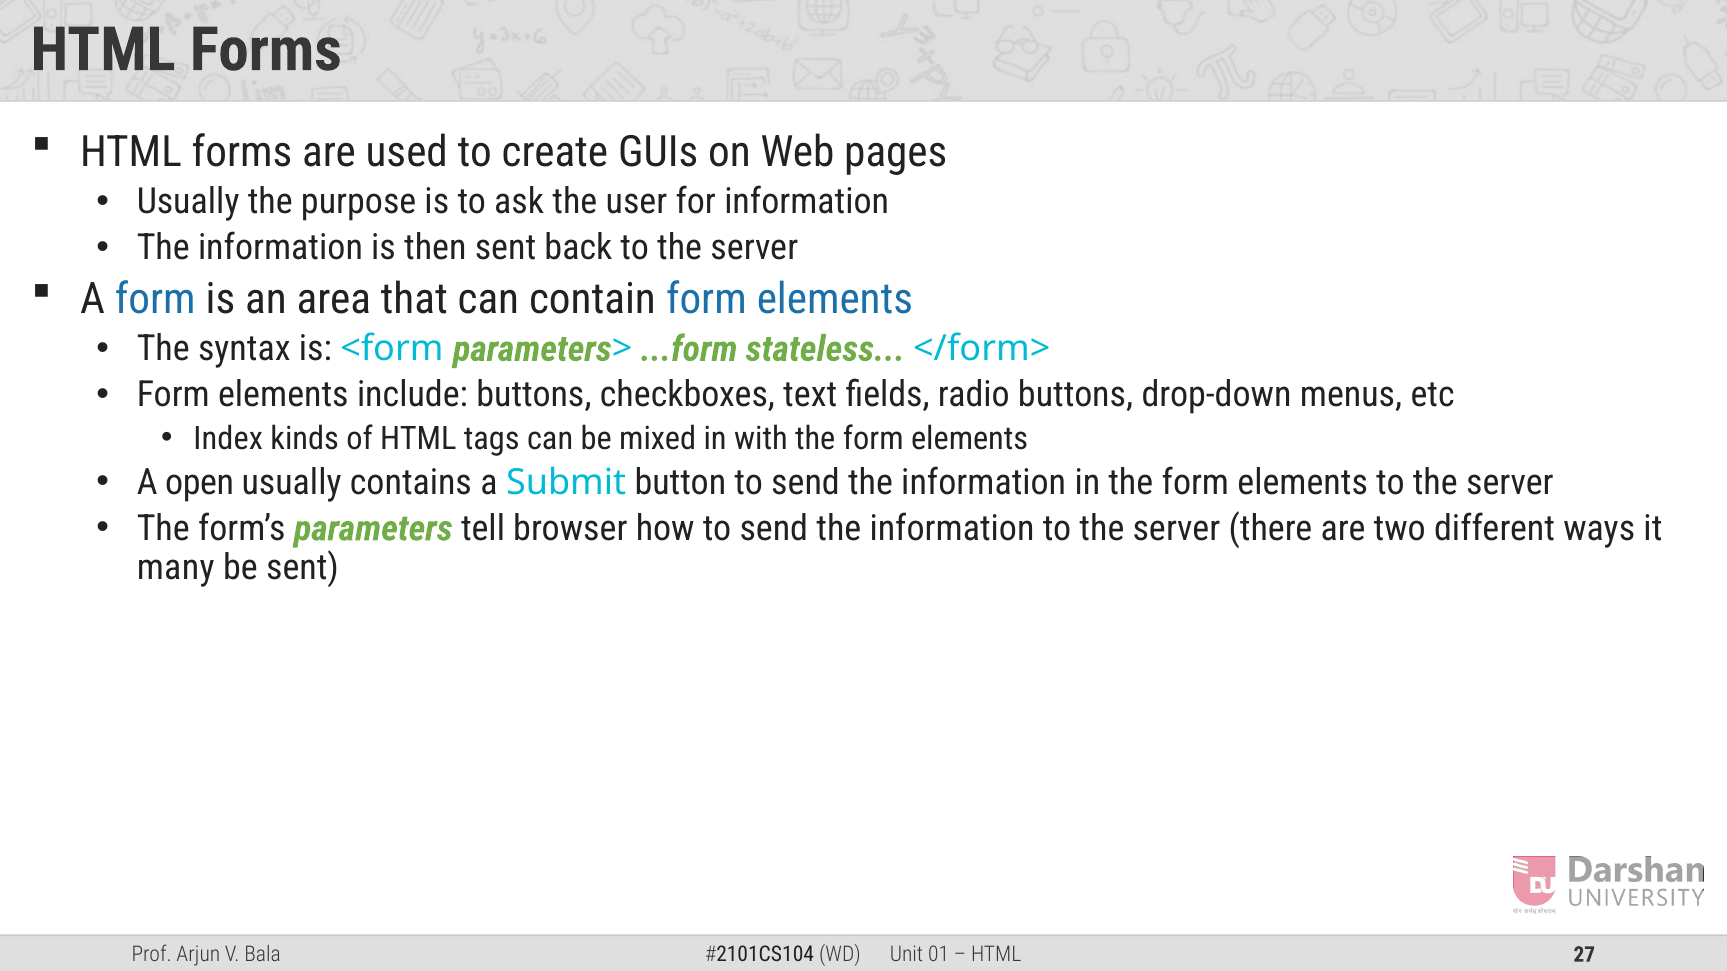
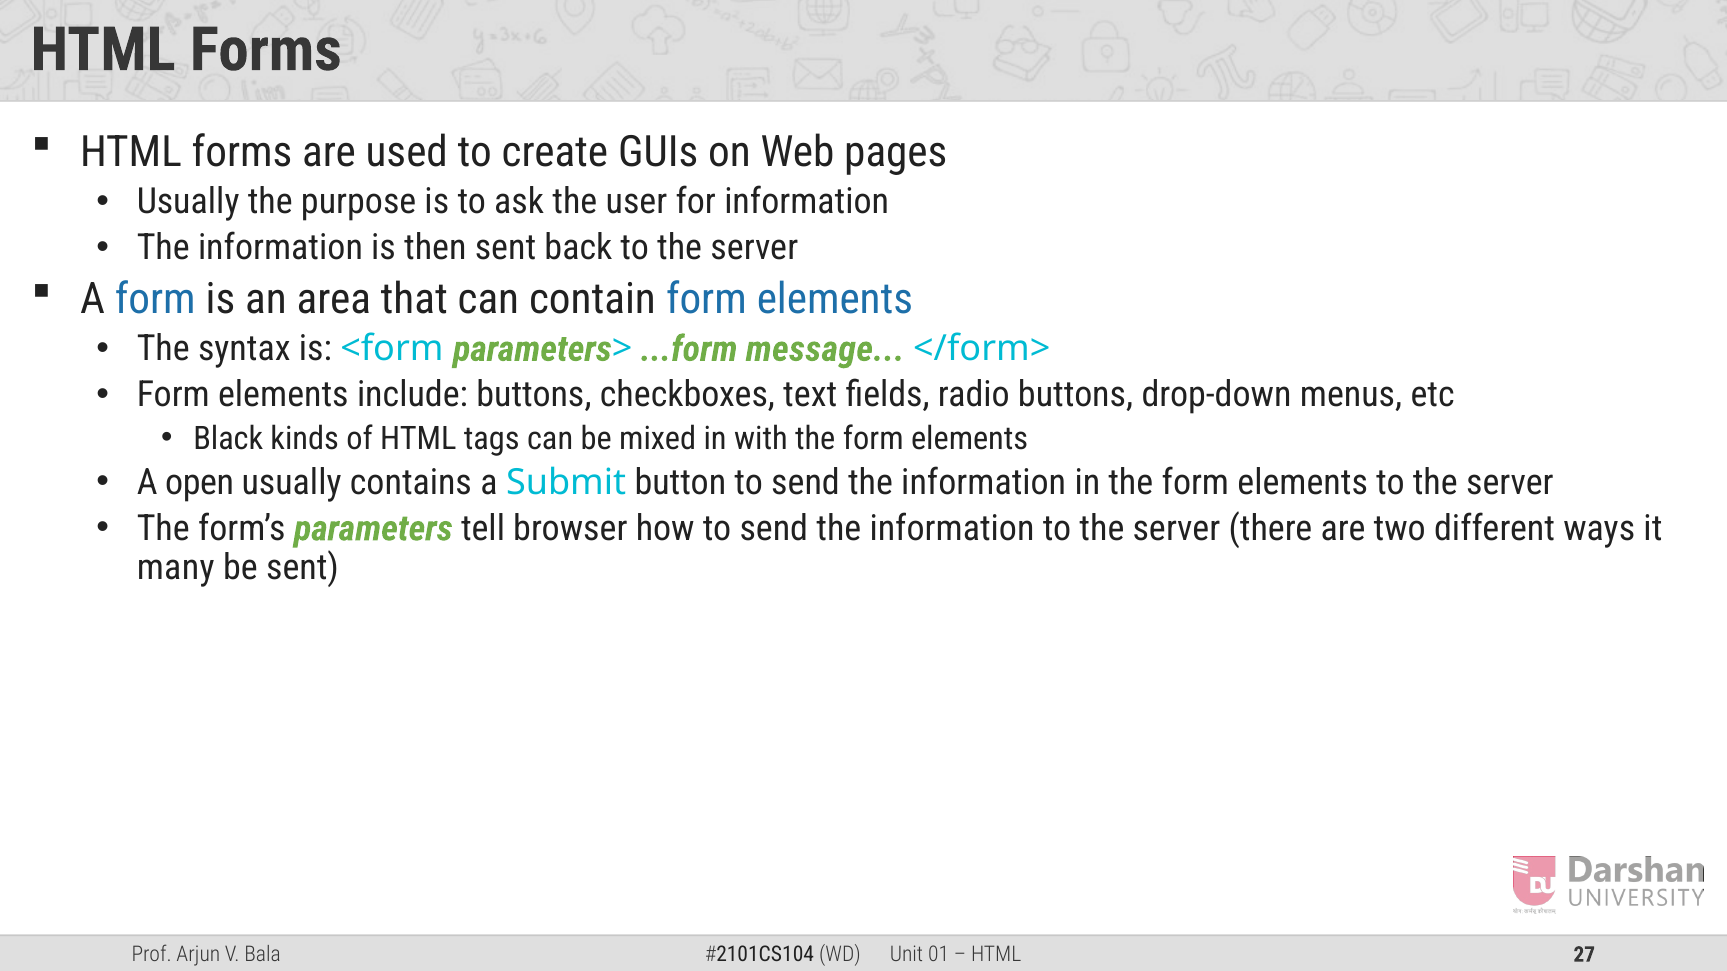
stateless: stateless -> message (825, 349)
Index: Index -> Black (228, 439)
